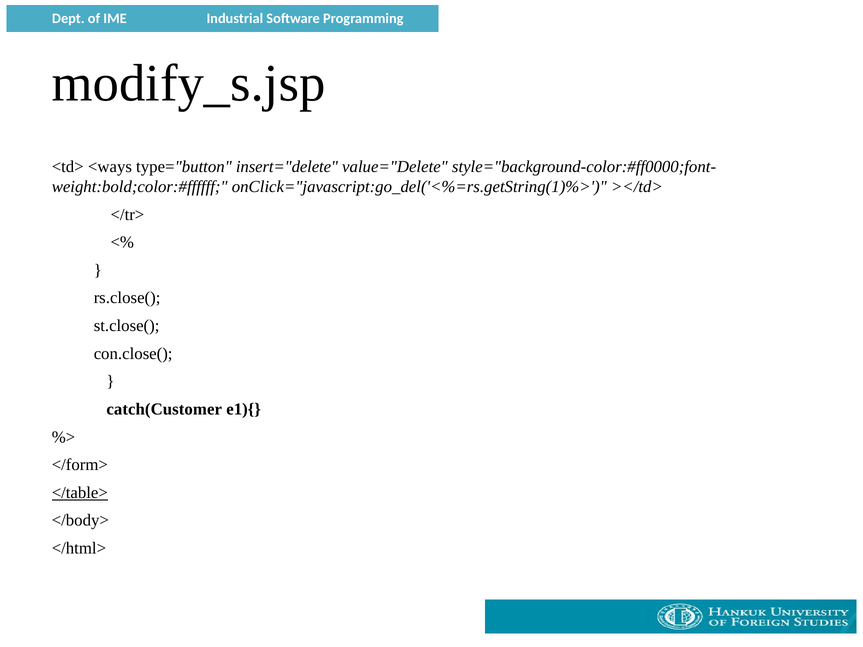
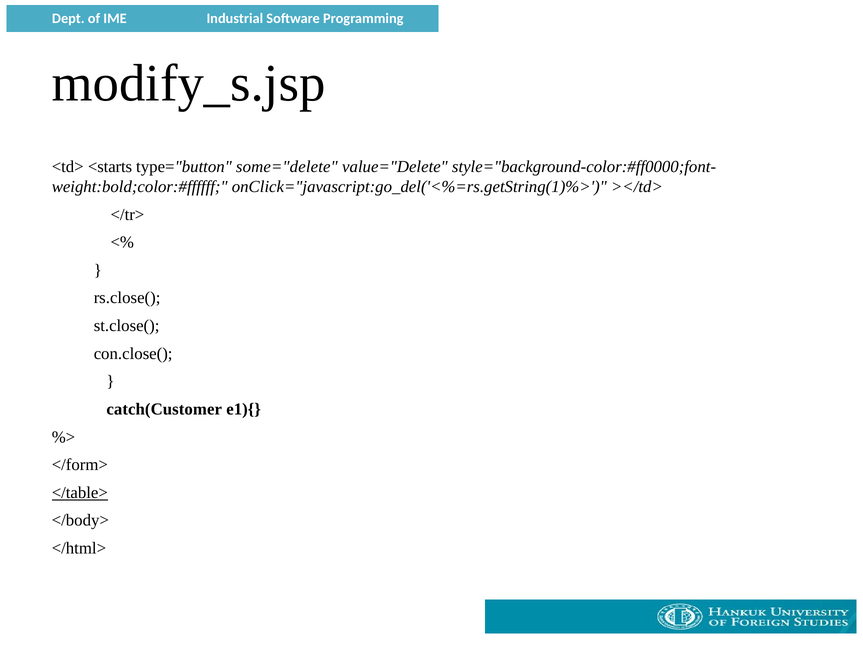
<ways: <ways -> <starts (110, 167)
insert="delete: insert="delete -> some="delete (287, 167)
